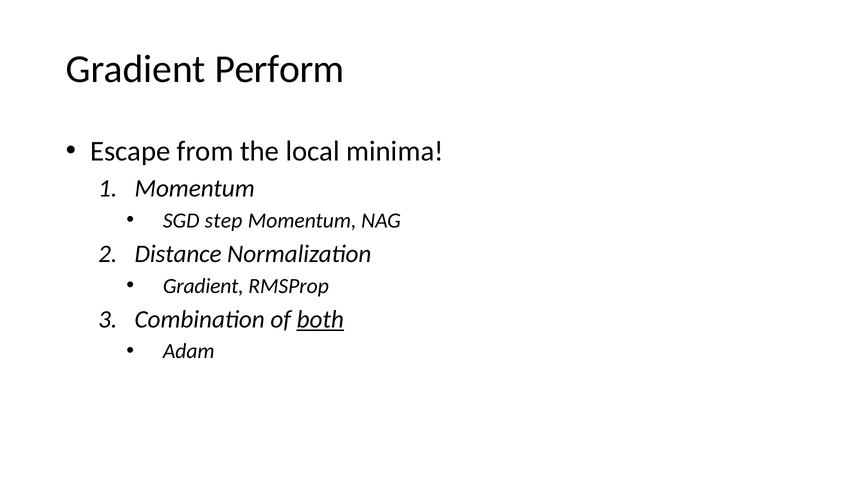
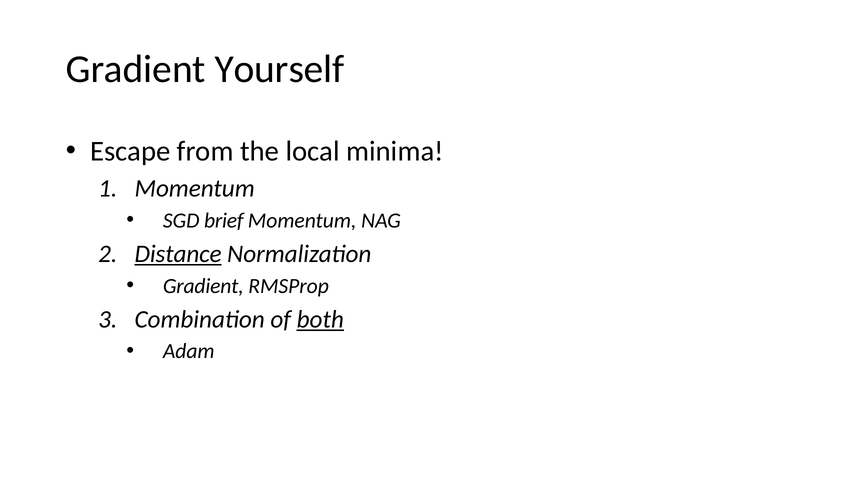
Perform: Perform -> Yourself (279, 69)
step: step -> brief (224, 221)
Distance underline: none -> present (178, 254)
